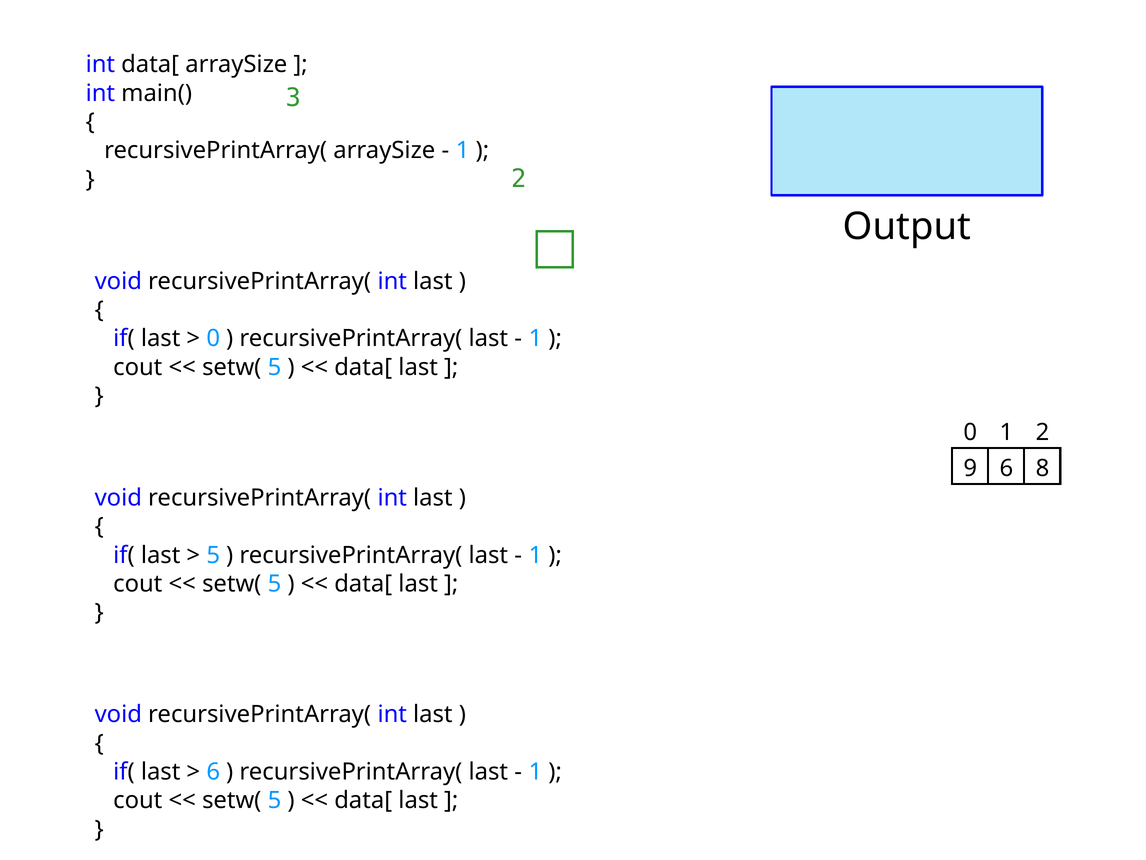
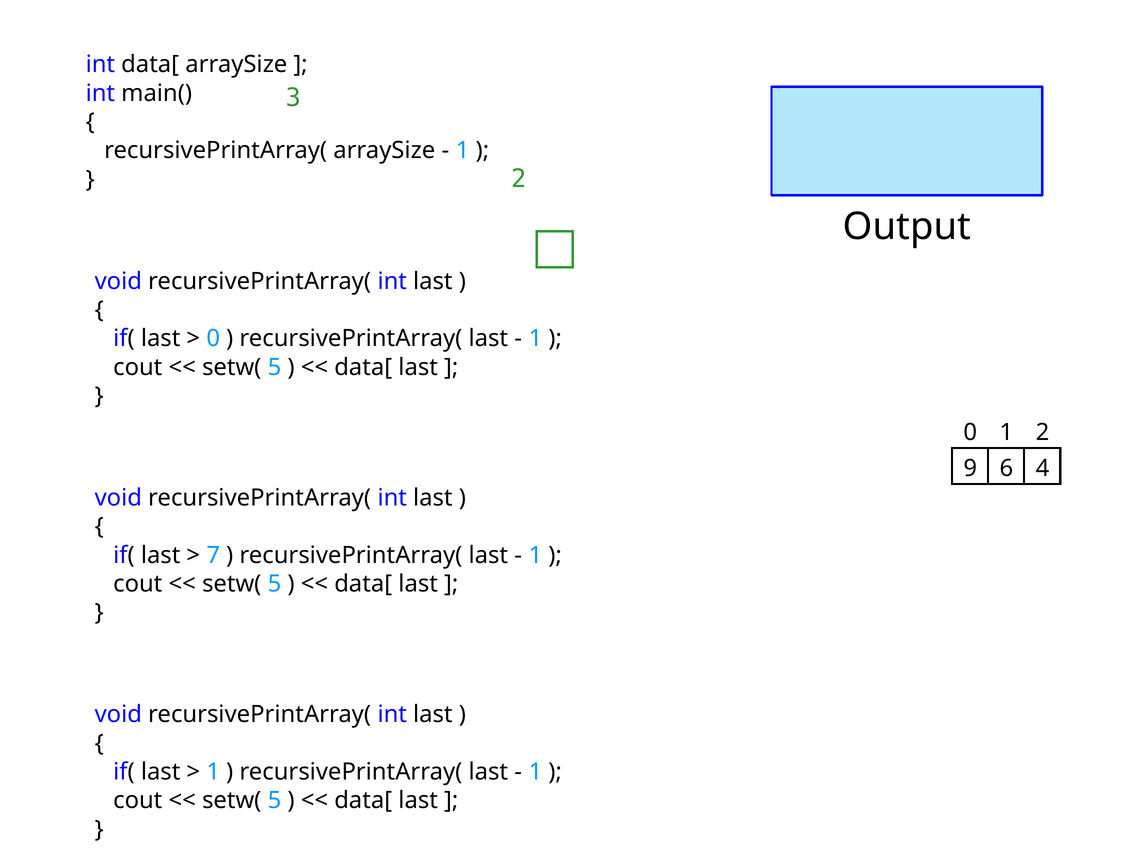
8: 8 -> 4 (1042, 468)
5: 5 -> 7 (213, 555)
6: 6 -> 1 (213, 771)
